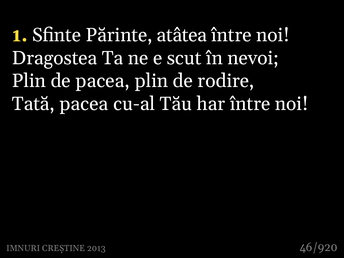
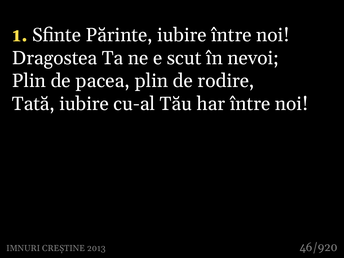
Părinte atâtea: atâtea -> iubire (182, 35)
Tată pacea: pacea -> iubire (84, 104)
